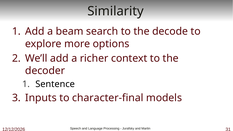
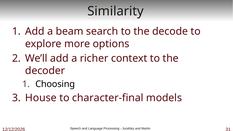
Sentence: Sentence -> Choosing (55, 84)
Inputs: Inputs -> House (41, 98)
